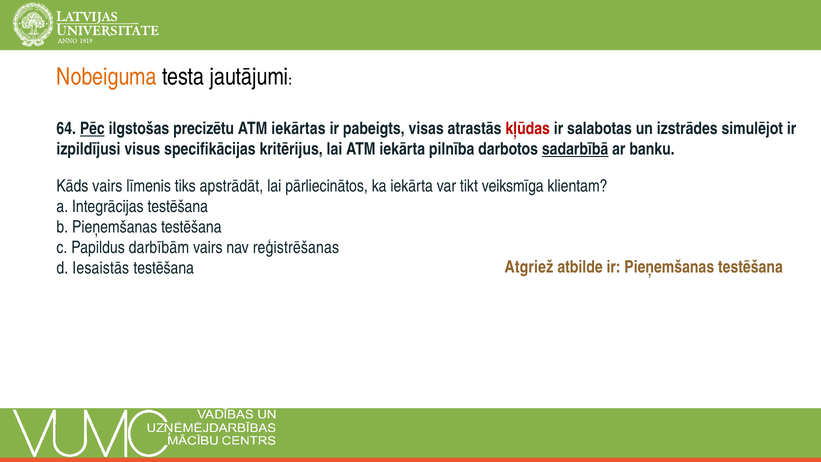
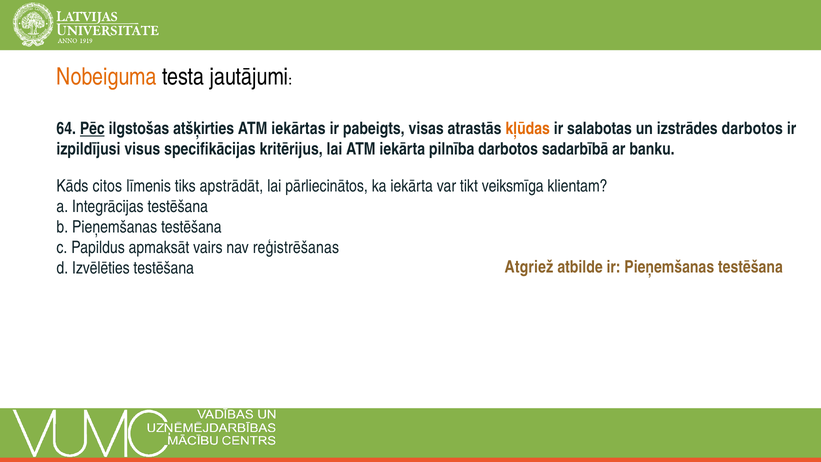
precizētu: precizētu -> atšķirties (204, 129)
kļūdas colour: red -> orange (528, 129)
izstrādes simulējot: simulējot -> darbotos (752, 129)
sadarbībā underline: present -> none (575, 149)
Kāds vairs: vairs -> citos (107, 186)
darbībām: darbībām -> apmaksāt (159, 248)
Iesaistās: Iesaistās -> Izvēlēties (101, 268)
